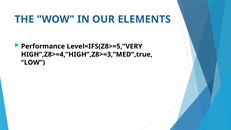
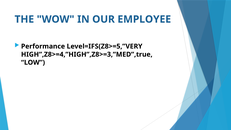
ELEMENTS: ELEMENTS -> EMPLOYEE (144, 19)
